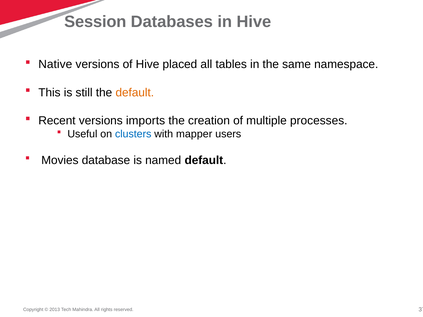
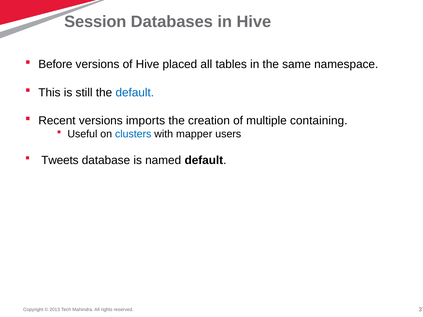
Native: Native -> Before (55, 64)
default colour: orange -> blue (135, 93)
processes: processes -> containing (319, 121)
Movies: Movies -> Tweets (60, 160)
